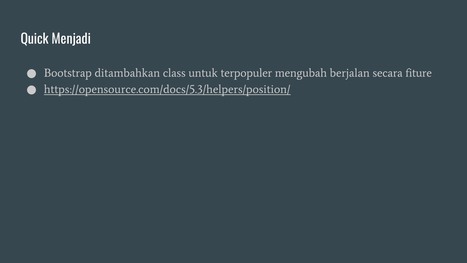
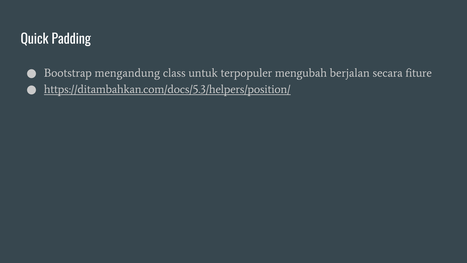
Menjadi: Menjadi -> Padding (71, 39)
ditambahkan: ditambahkan -> mengandung (127, 73)
https://opensource.com/docs/5.3/helpers/position/: https://opensource.com/docs/5.3/helpers/position/ -> https://ditambahkan.com/docs/5.3/helpers/position/ (167, 89)
